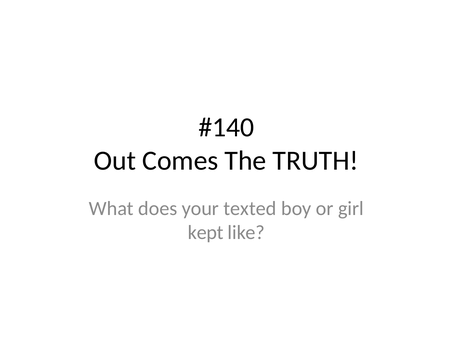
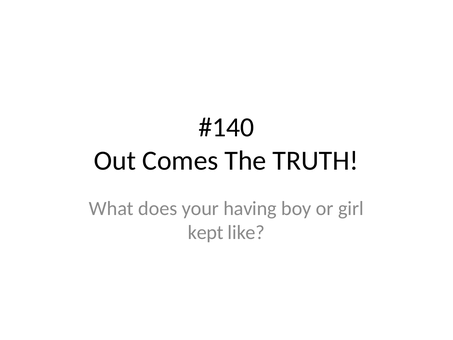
texted: texted -> having (250, 208)
